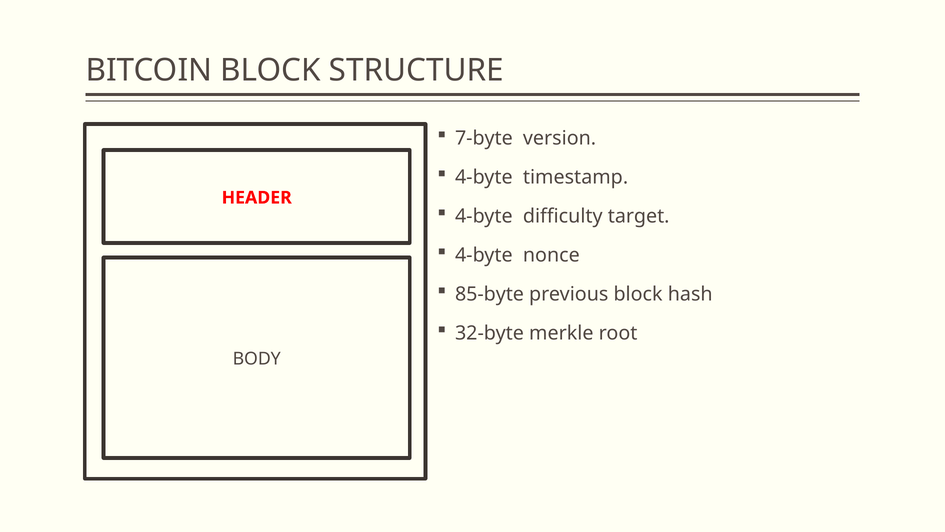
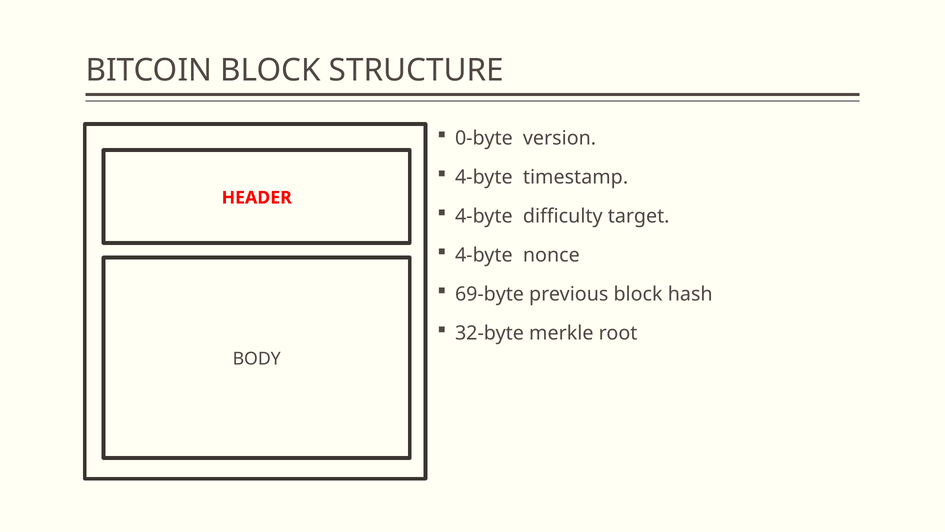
7-byte: 7-byte -> 0-byte (484, 138)
85-byte: 85-byte -> 69-byte (489, 294)
